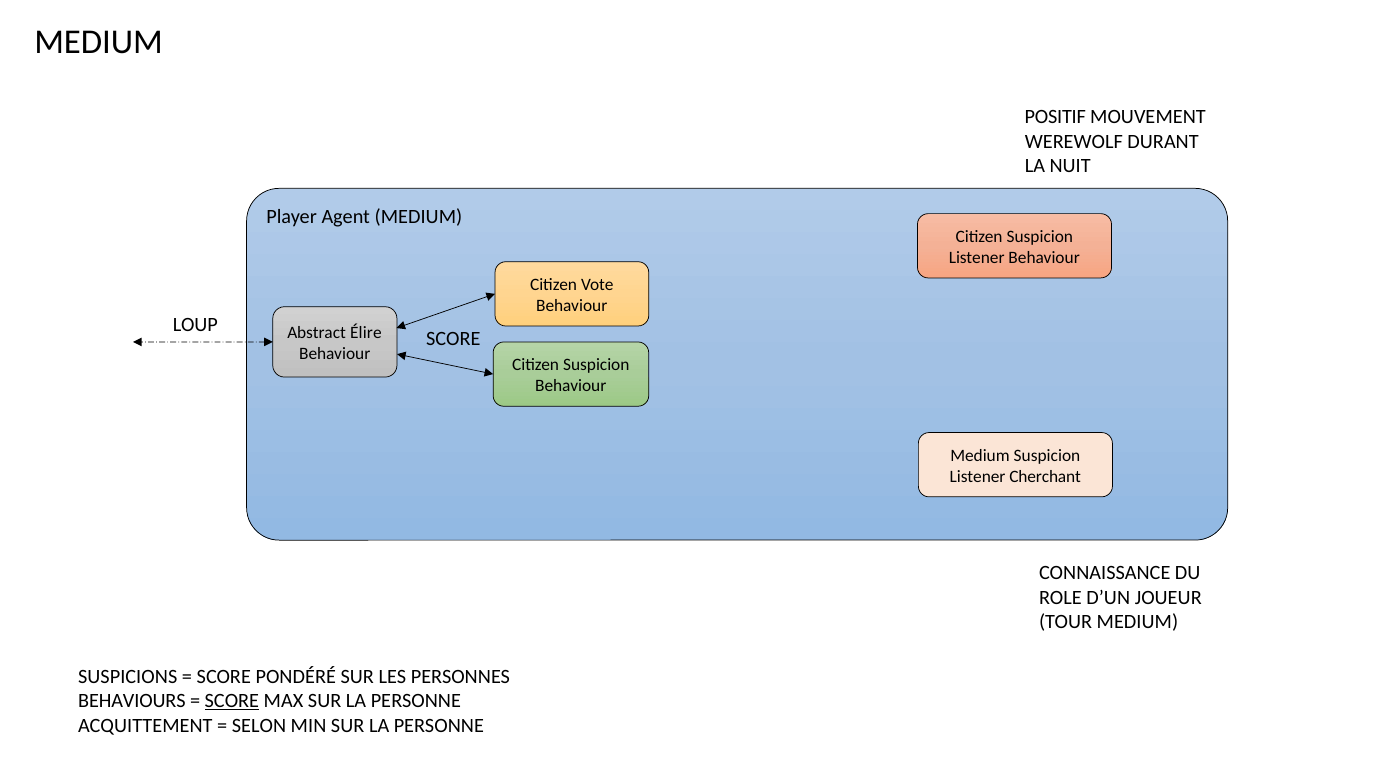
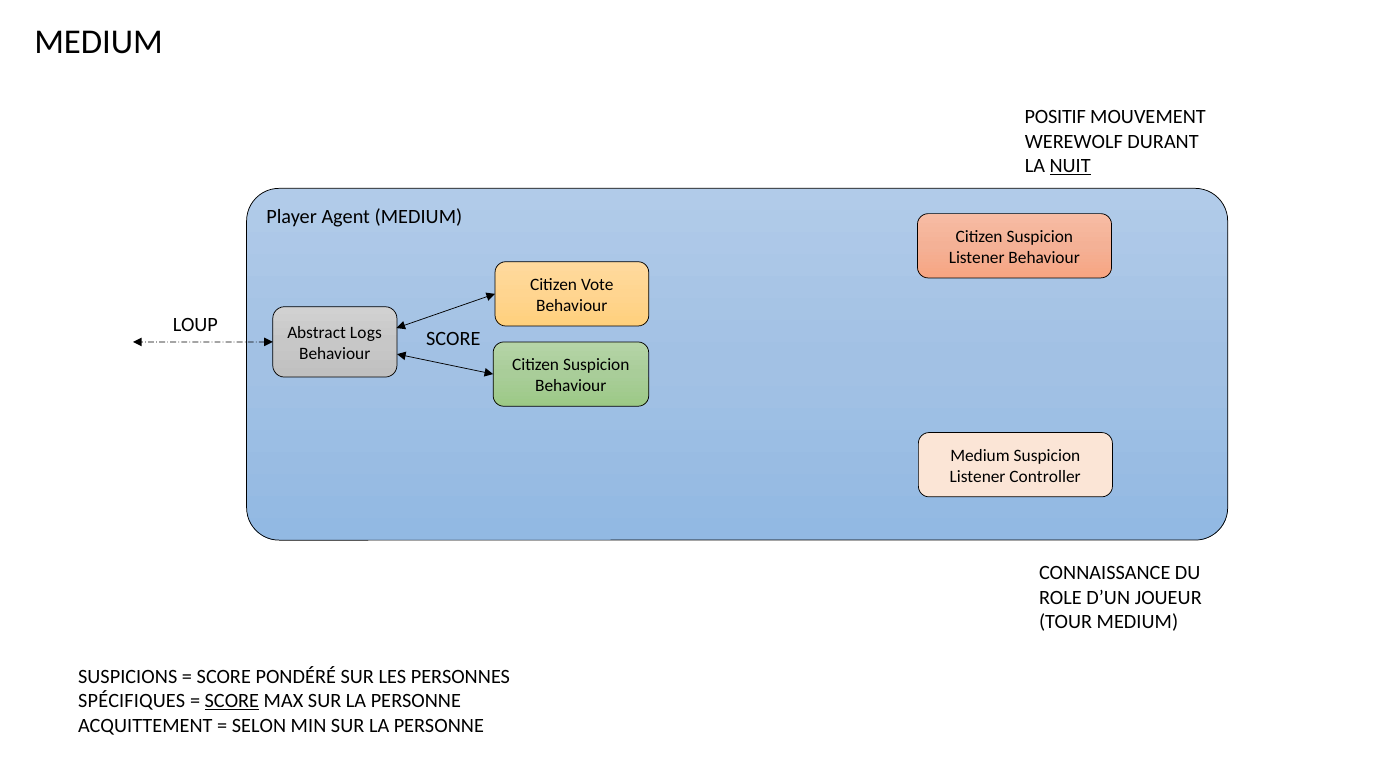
NUIT underline: none -> present (1070, 166)
Élire: Élire -> Logs (366, 333)
Cherchant: Cherchant -> Controller (1045, 476)
BEHAVIOURS: BEHAVIOURS -> SPÉCIFIQUES (132, 701)
